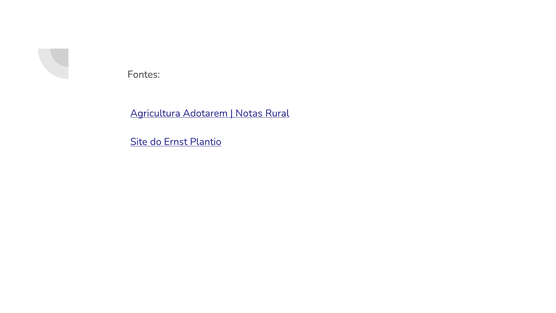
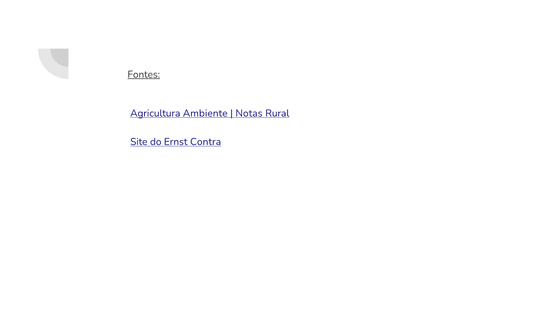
Fontes underline: none -> present (144, 74)
Adotarem: Adotarem -> Ambiente (205, 113)
Plantio: Plantio -> Contra (206, 142)
